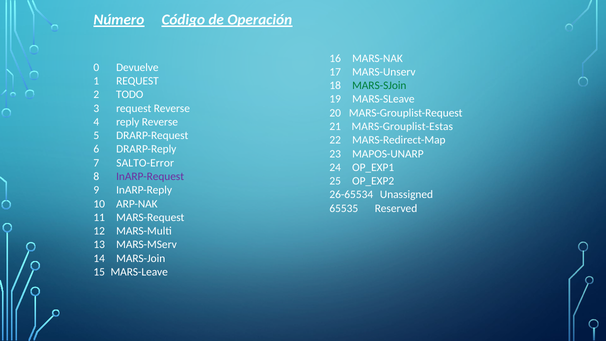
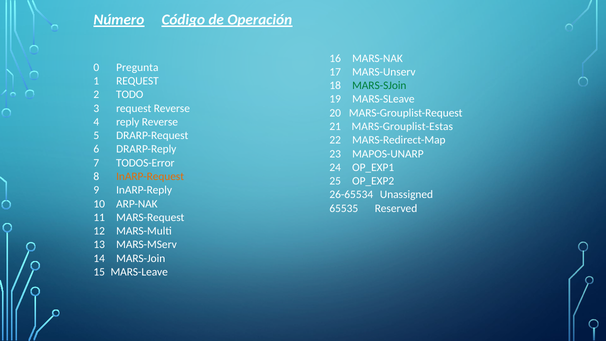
Devuelve: Devuelve -> Pregunta (137, 67)
SALTO-Error: SALTO-Error -> TODOS-Error (145, 163)
InARP-Request colour: purple -> orange (150, 176)
